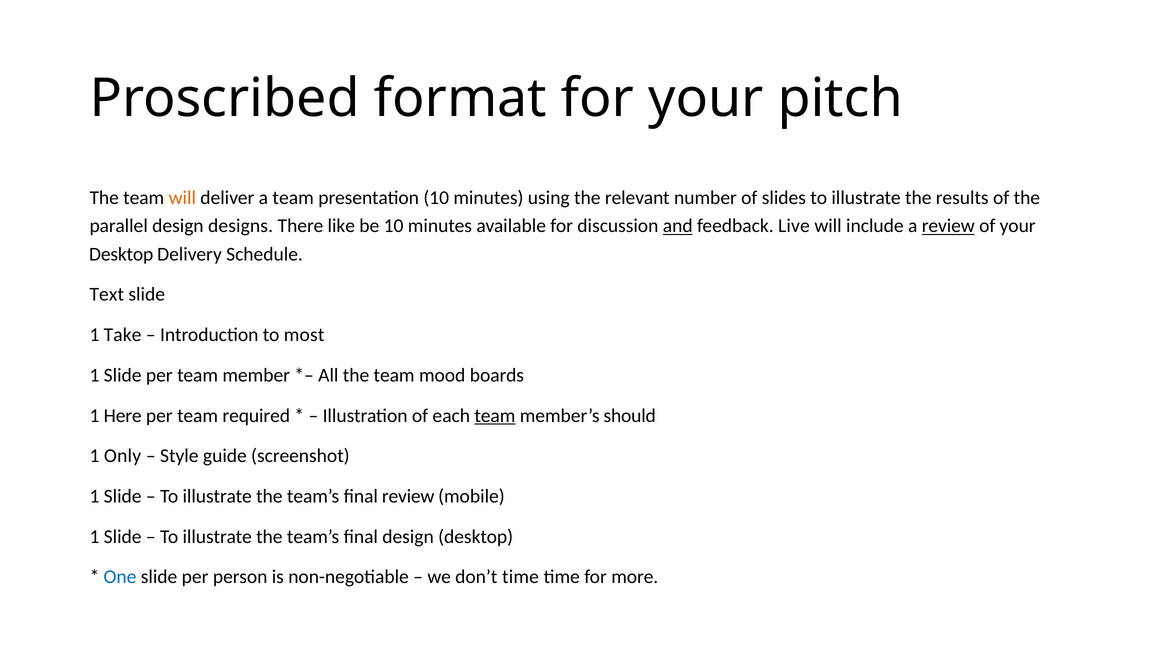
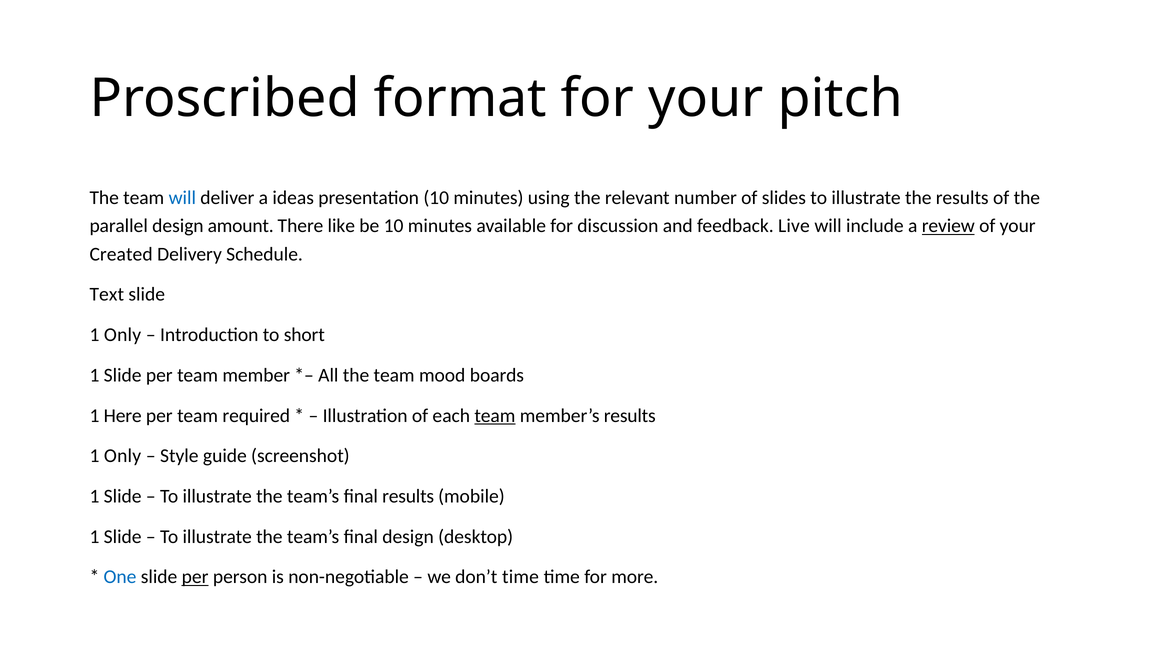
will colour: orange -> blue (182, 198)
a team: team -> ideas (293, 198)
designs: designs -> amount (241, 226)
and underline: present -> none (678, 226)
Desktop: Desktop -> Created (121, 254)
Take: Take -> Only (123, 335)
most: most -> short (304, 335)
member’s should: should -> results (630, 416)
final review: review -> results (408, 497)
per underline: none -> present (195, 577)
